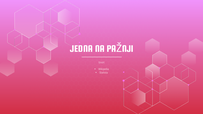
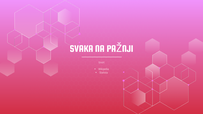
JEDNA: JEDNA -> SVAKA (82, 49)
